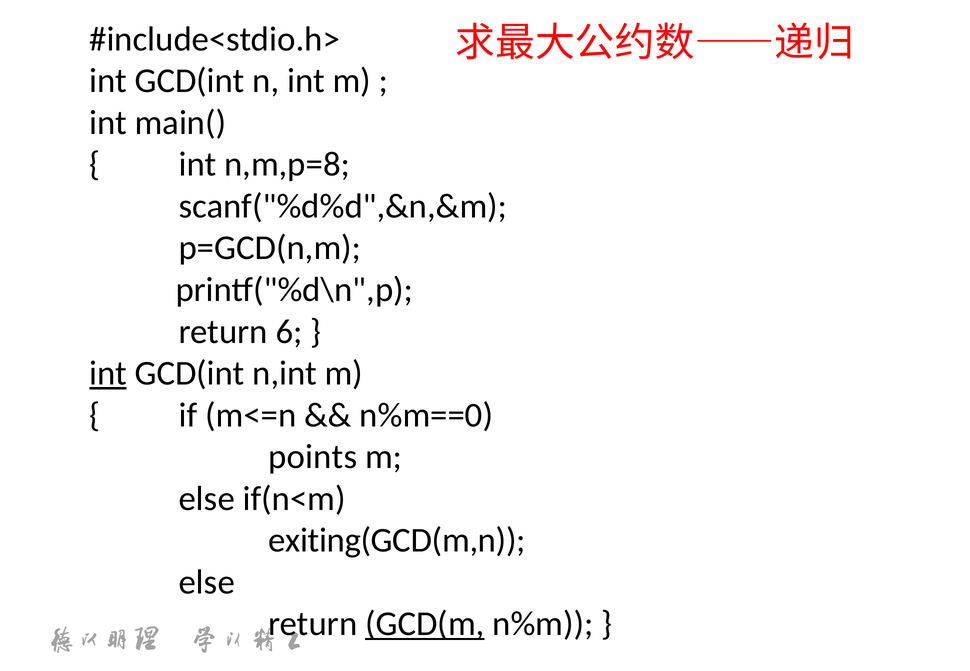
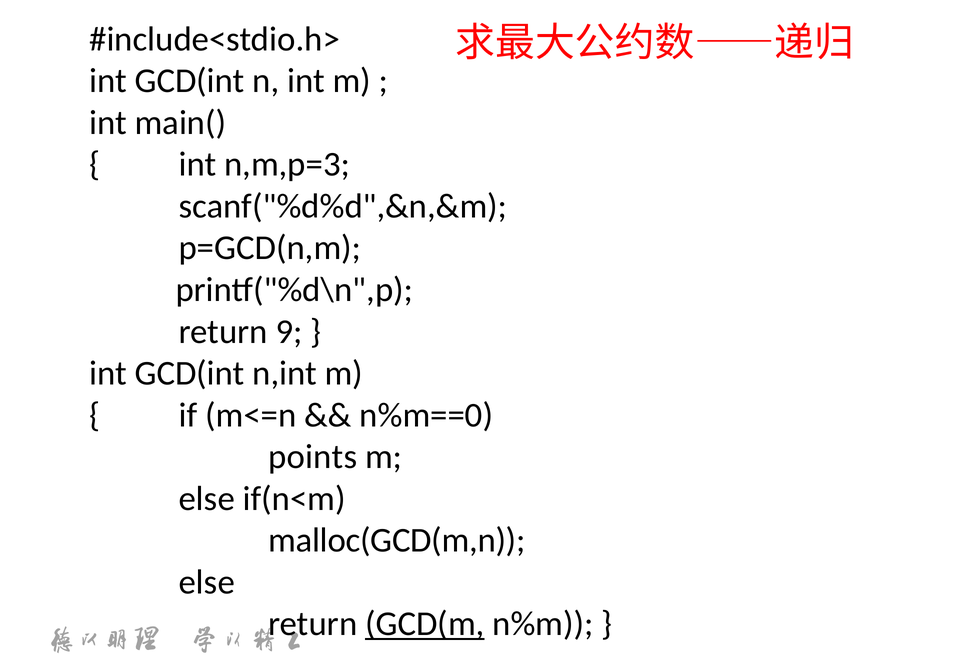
n,m,p=8: n,m,p=8 -> n,m,p=3 (287, 165)
6: 6 -> 9 (289, 332)
int underline: present -> none (108, 374)
exiting(GCD(m,n: exiting(GCD(m,n -> malloc(GCD(m,n (397, 541)
